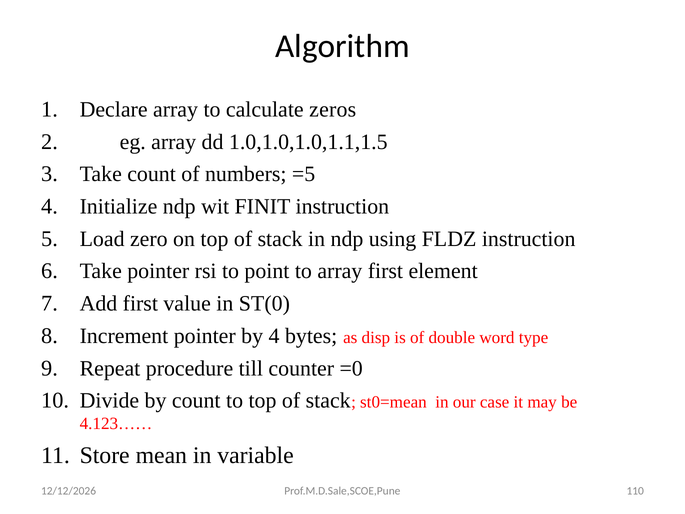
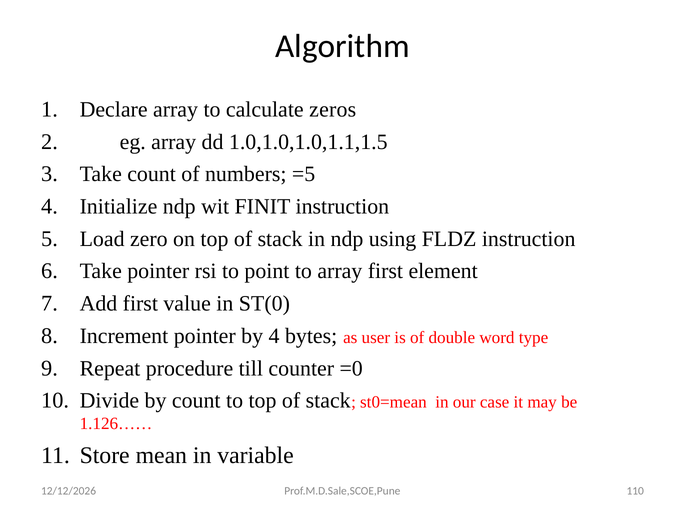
disp: disp -> user (376, 337)
4.123……: 4.123…… -> 1.126…… (116, 423)
